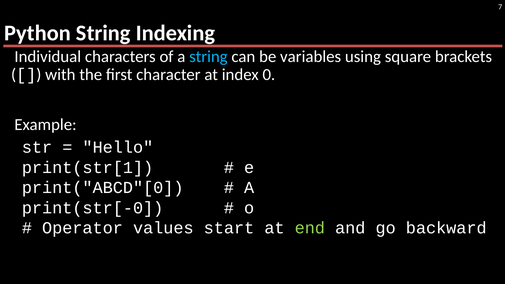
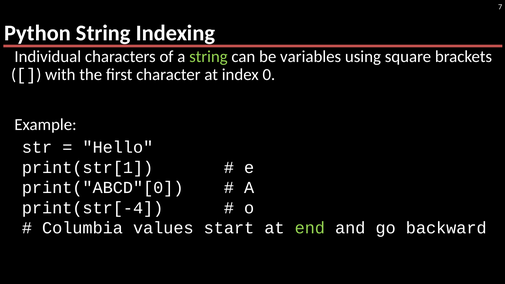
string colour: light blue -> light green (208, 57)
print(str[-0: print(str[-0 -> print(str[-4 (93, 208)
Operator: Operator -> Columbia (82, 228)
